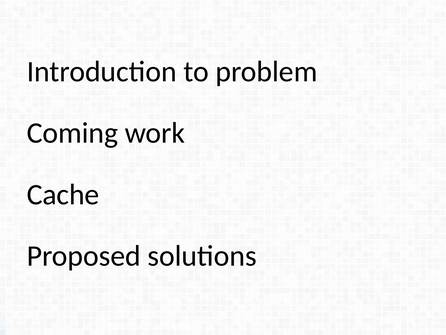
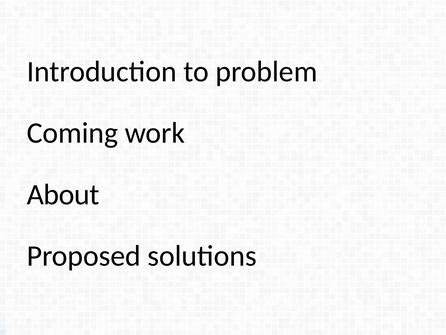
Cache: Cache -> About (63, 194)
